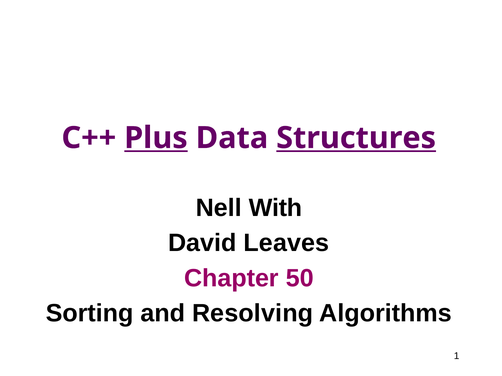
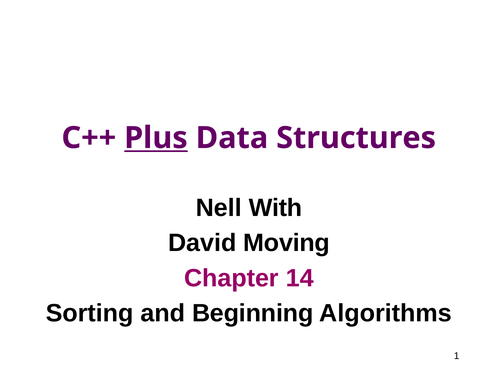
Structures underline: present -> none (356, 138)
Leaves: Leaves -> Moving (287, 243)
50: 50 -> 14 (300, 279)
Resolving: Resolving -> Beginning (253, 314)
